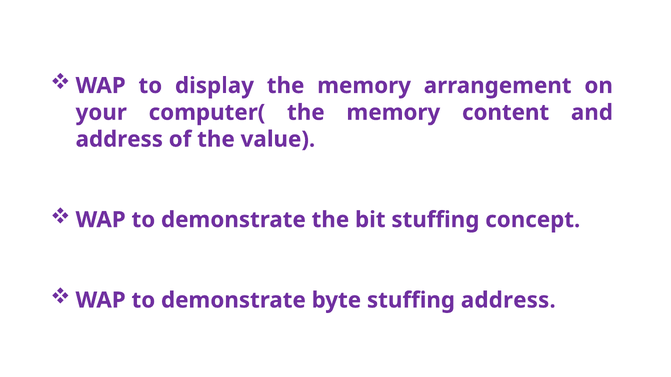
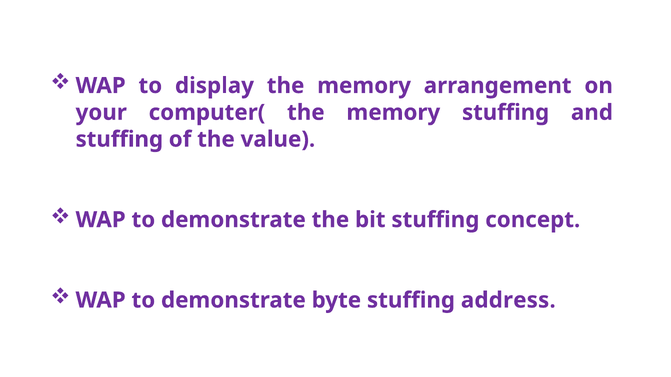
memory content: content -> stuffing (506, 113)
address: address -> stuffing (119, 139)
